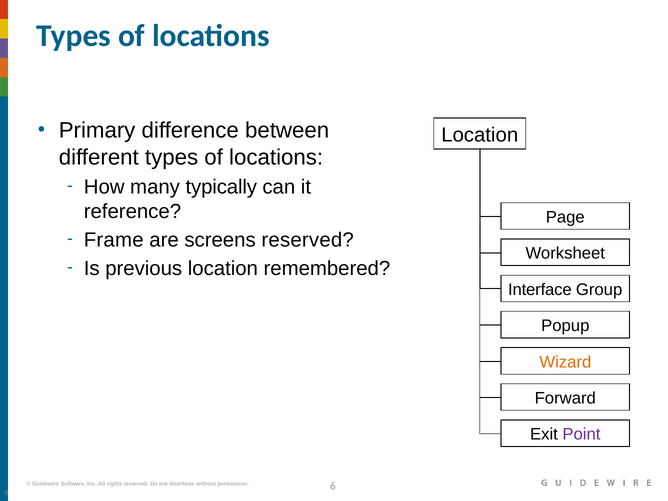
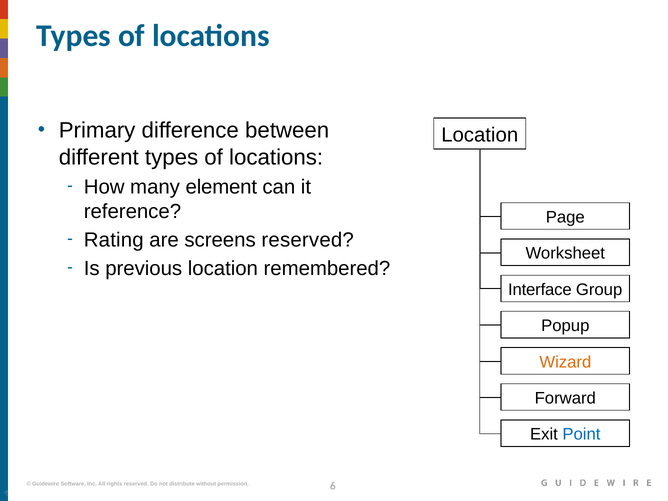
typically: typically -> element (221, 187)
Frame: Frame -> Rating (114, 240)
Point colour: purple -> blue (581, 434)
